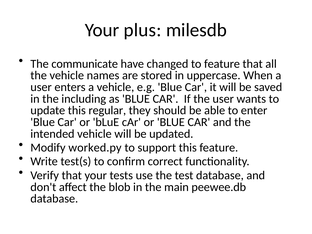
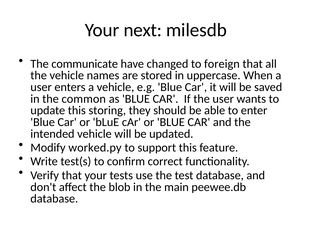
plus: plus -> next (143, 30)
to feature: feature -> foreign (222, 64)
including: including -> common (84, 99)
regular: regular -> storing (107, 110)
